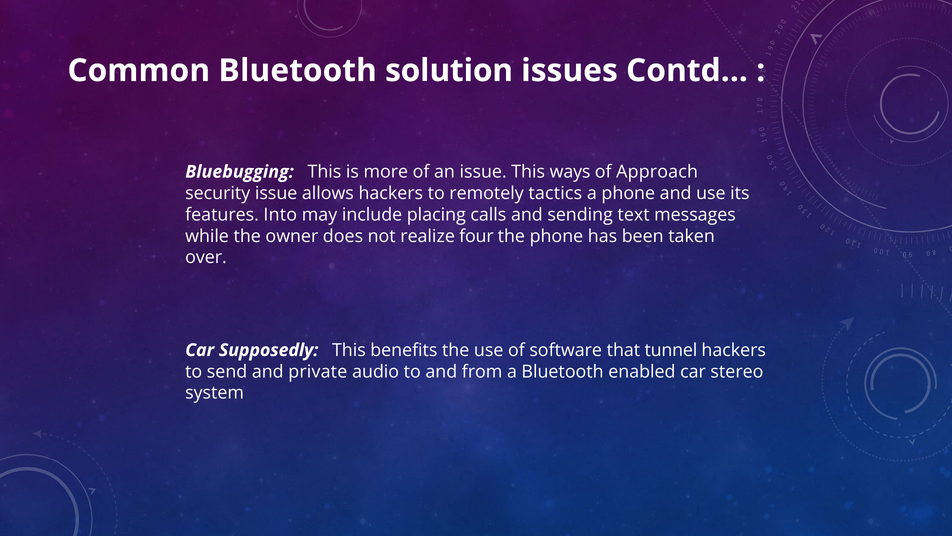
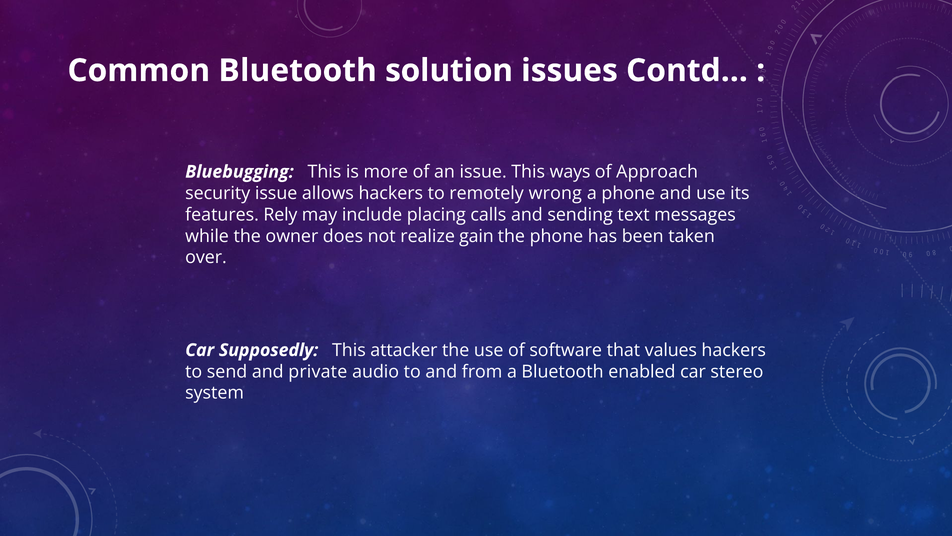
tactics: tactics -> wrong (555, 193)
Into: Into -> Rely (280, 215)
four: four -> gain (476, 236)
benefits: benefits -> attacker (404, 350)
tunnel: tunnel -> values (671, 350)
